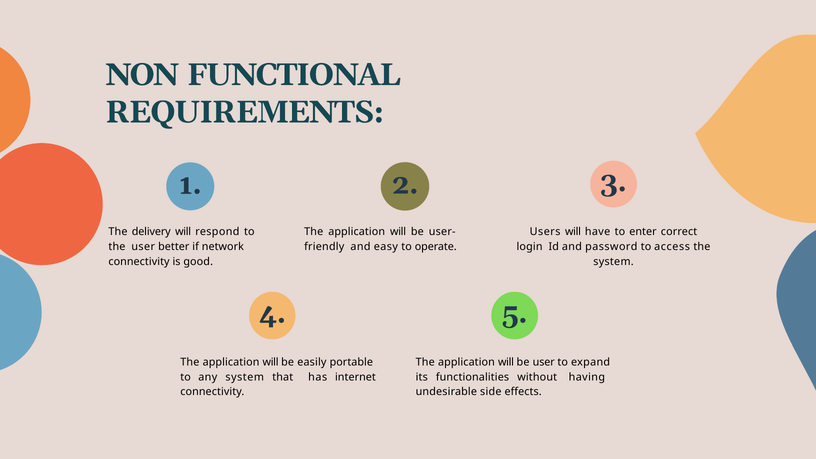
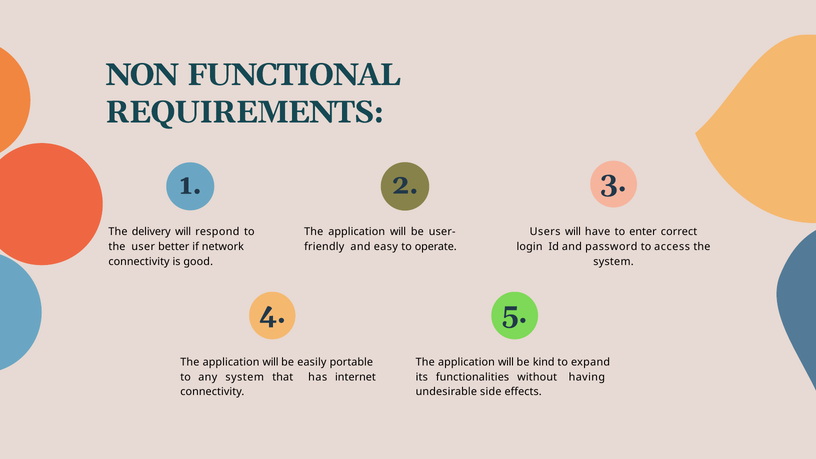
be user: user -> kind (544, 362)
